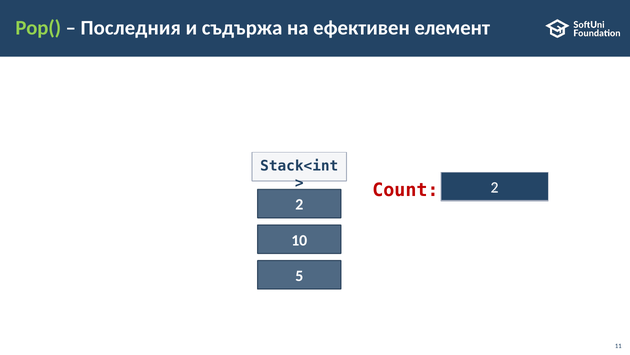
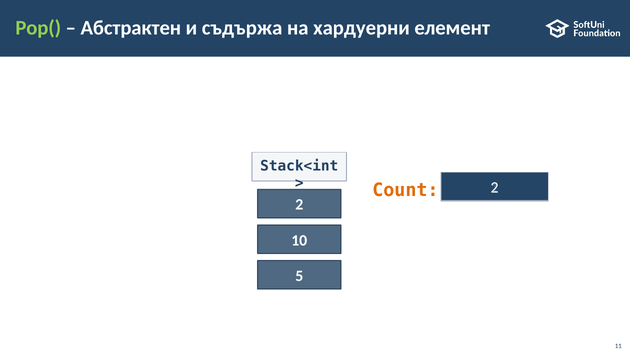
Последния: Последния -> Абстрактен (131, 28)
ефективен: ефективен -> хардуерни (362, 28)
Count colour: red -> orange (405, 190)
